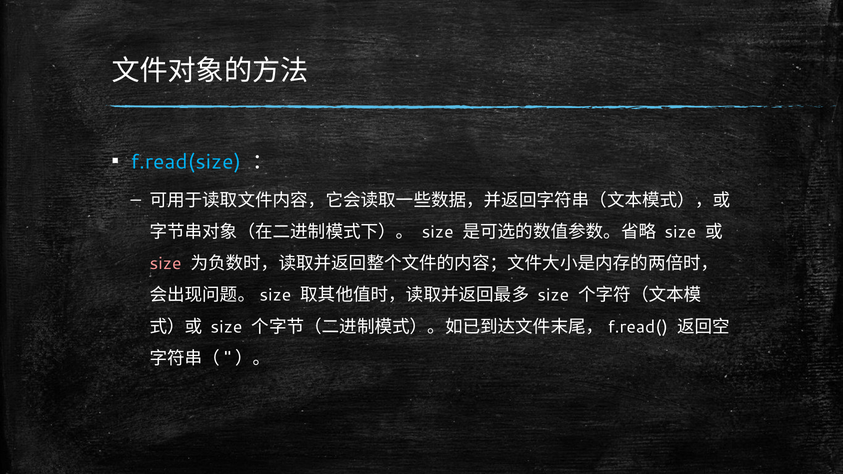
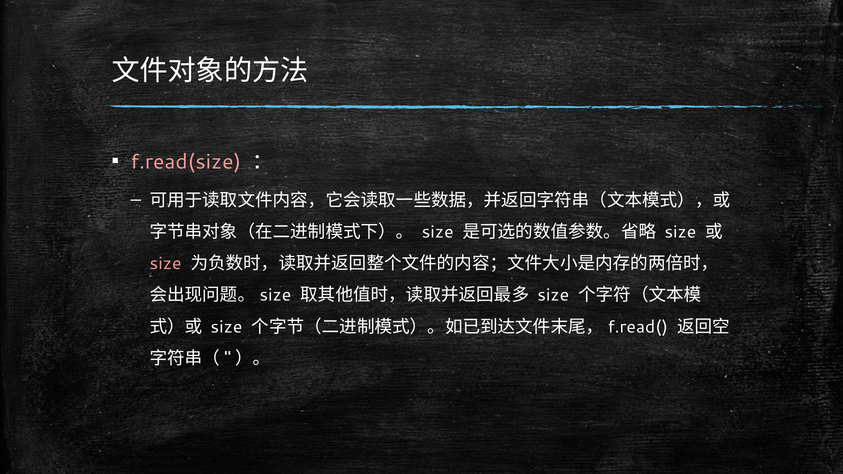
f.read(size colour: light blue -> pink (186, 162)
